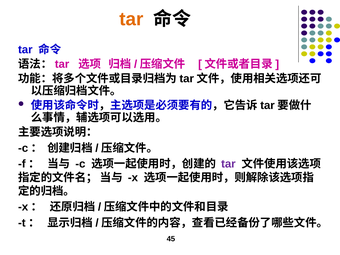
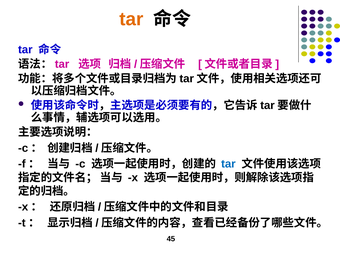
tar colour: purple -> blue (228, 164)
